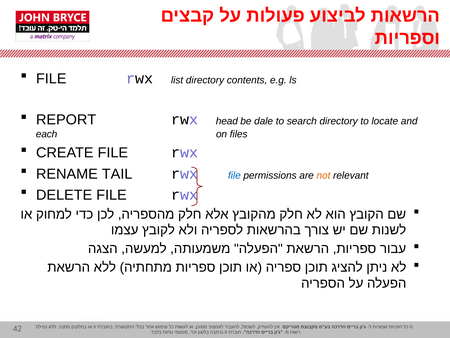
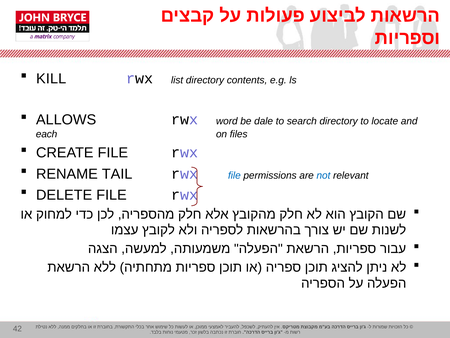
FILE: FILE -> KILL (51, 78)
REPORT: REPORT -> ALLOWS (66, 120)
head: head -> word (227, 121)
not colour: orange -> blue (323, 175)
